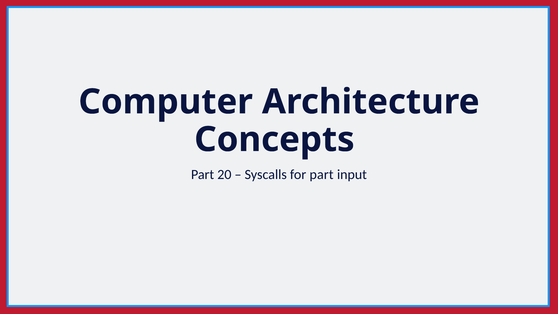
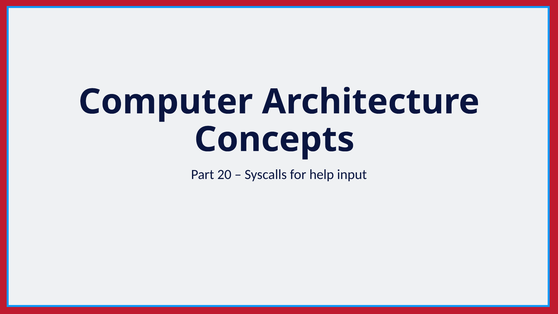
for part: part -> help (322, 174)
